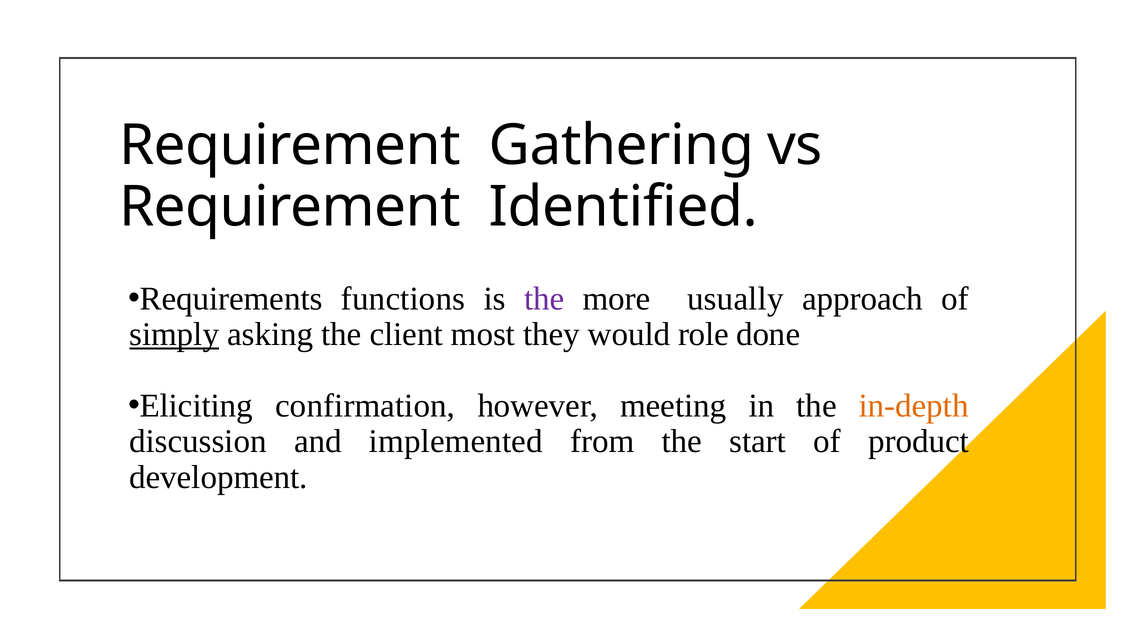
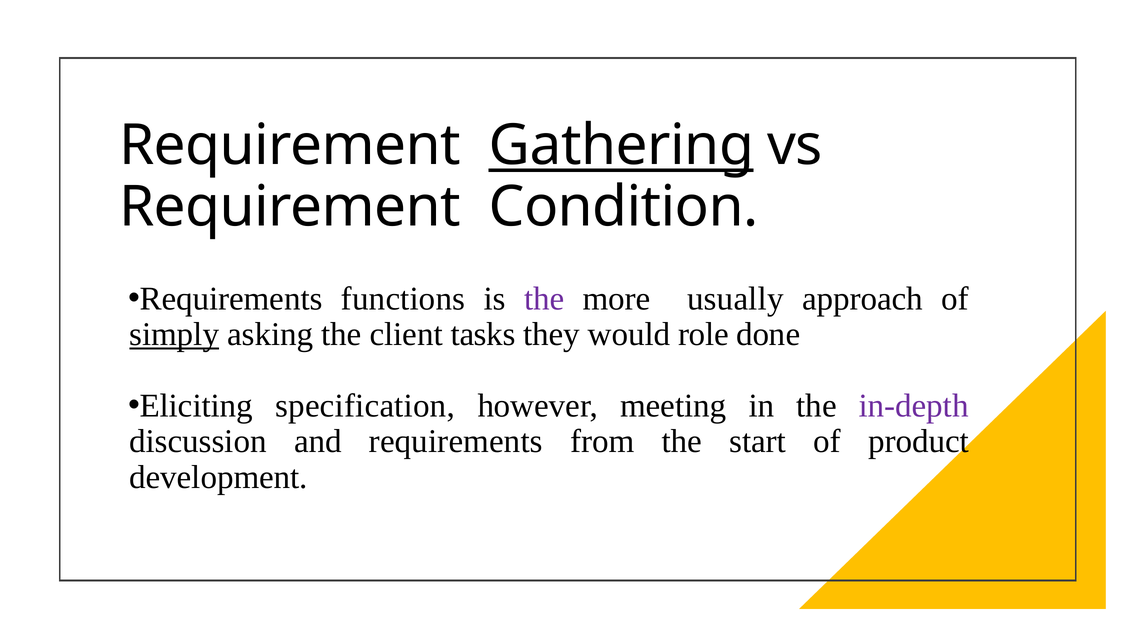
Gathering underline: none -> present (621, 146)
Identified: Identified -> Condition (624, 207)
most: most -> tasks (483, 334)
confirmation: confirmation -> specification (365, 406)
in-depth colour: orange -> purple (914, 406)
and implemented: implemented -> requirements (456, 441)
